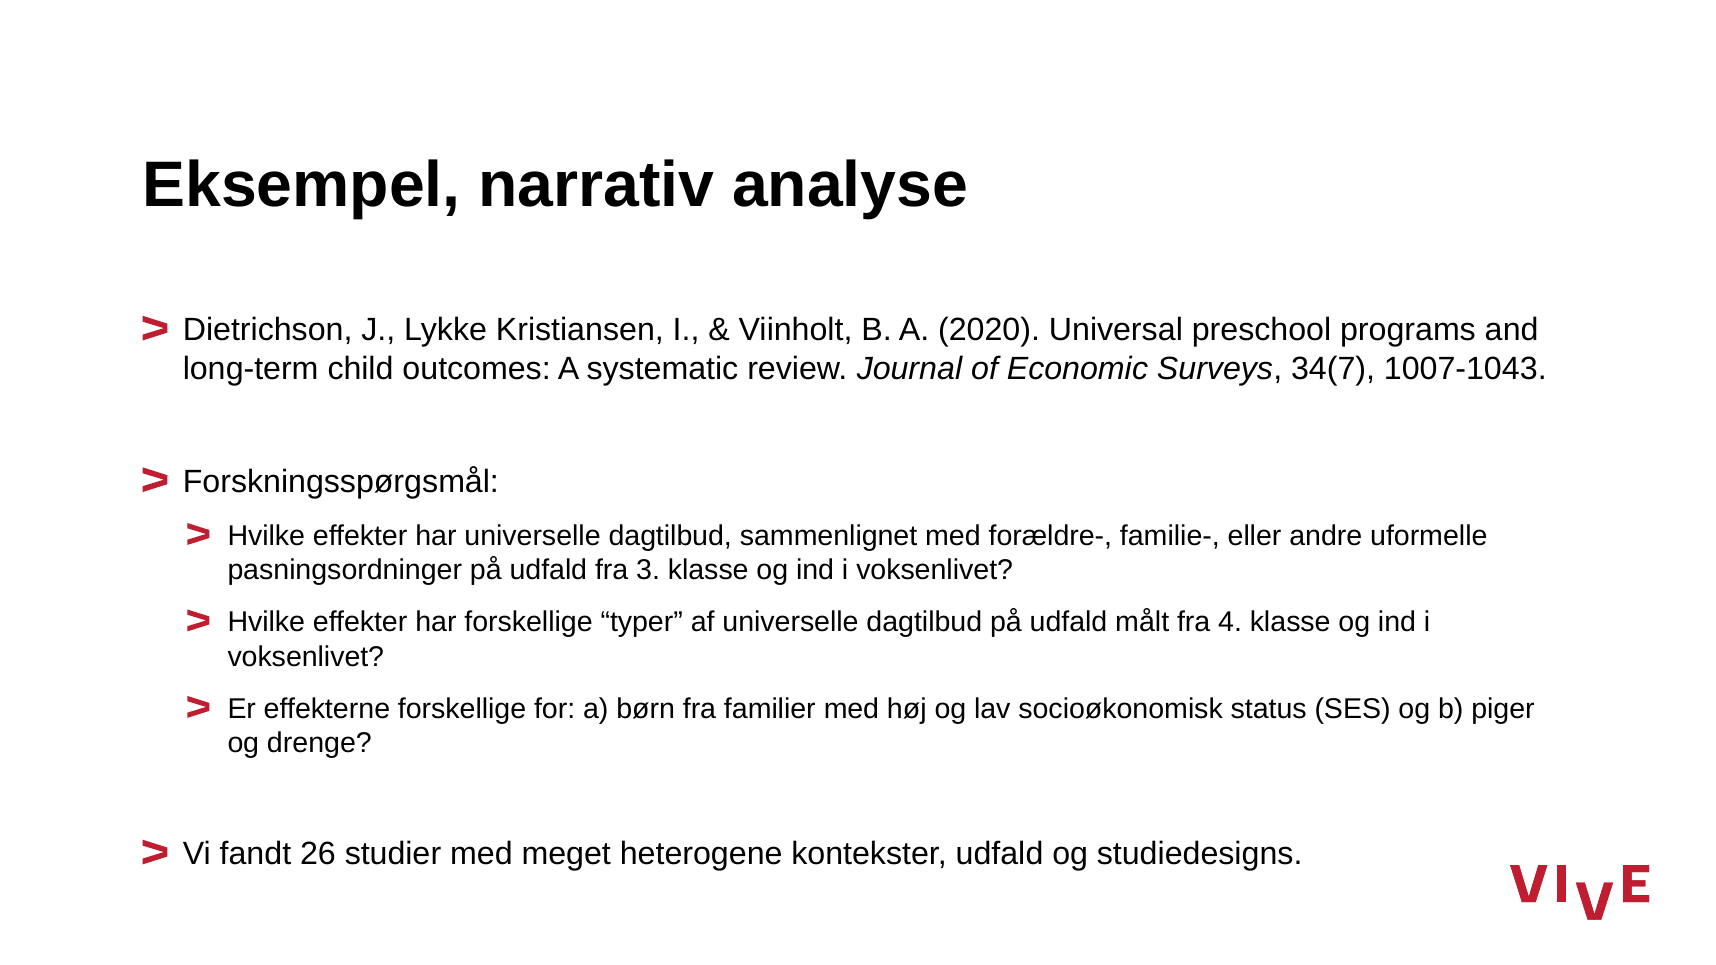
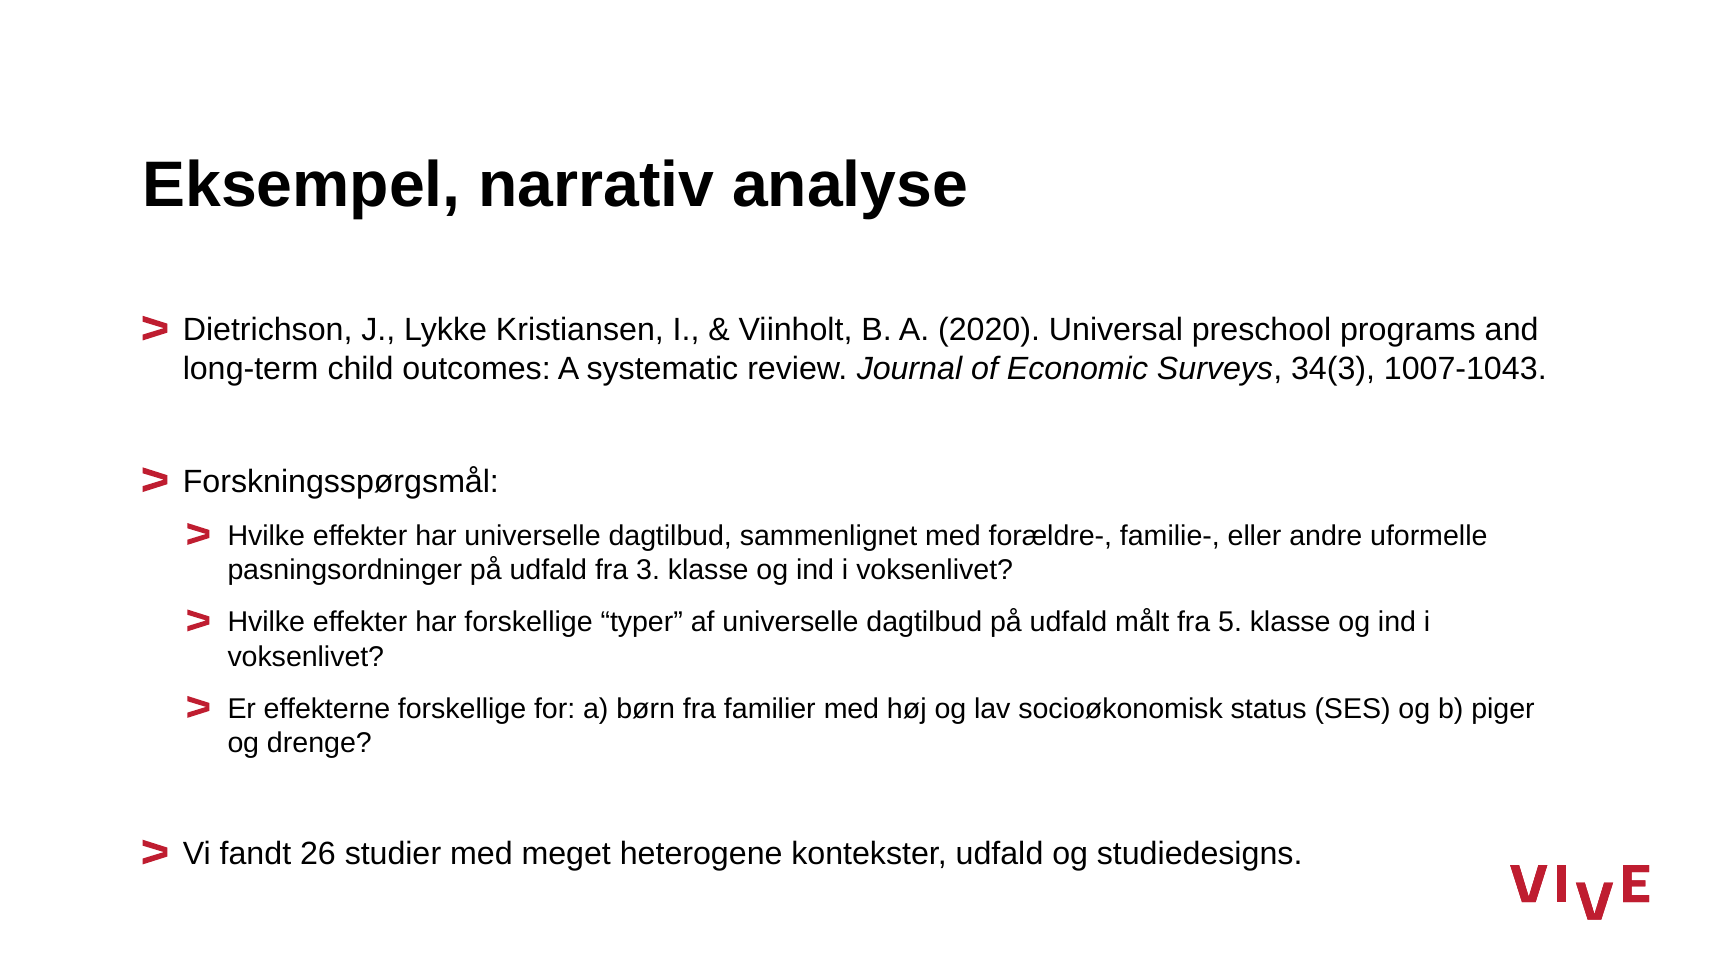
34(7: 34(7 -> 34(3 (1333, 369)
4: 4 -> 5 (1230, 623)
